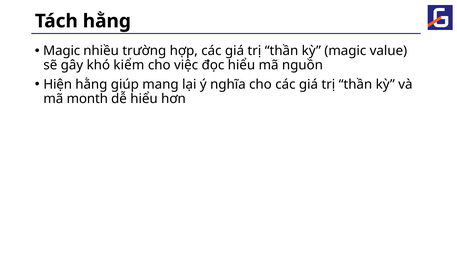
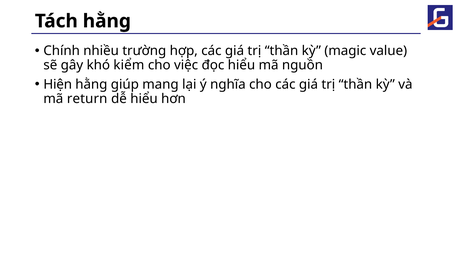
Magic: Magic -> Chính (62, 51)
month: month -> return (87, 99)
